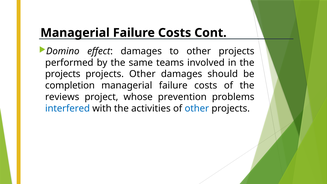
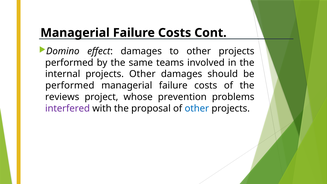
projects: projects -> internal (63, 74)
completion: completion -> performed (70, 85)
interfered colour: blue -> purple (68, 108)
activities: activities -> proposal (151, 108)
